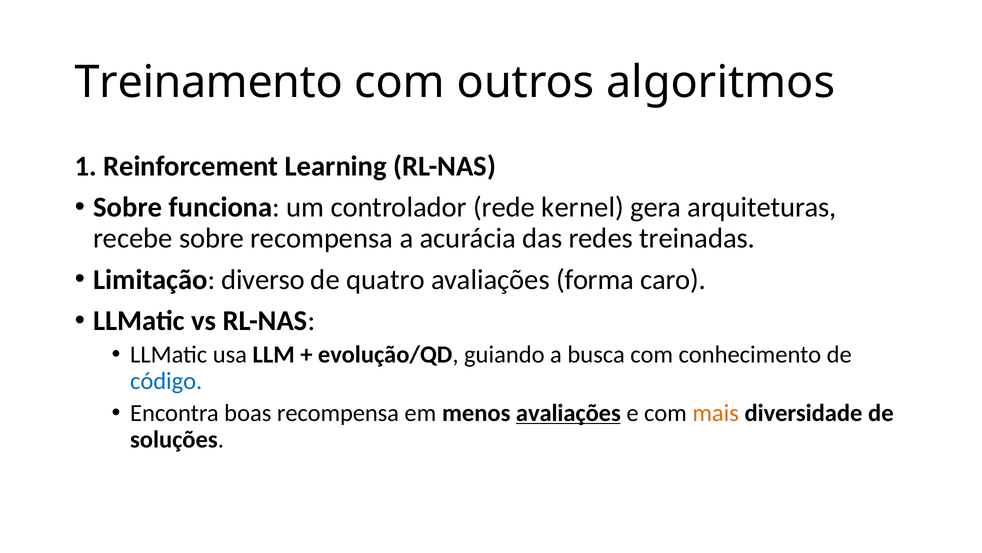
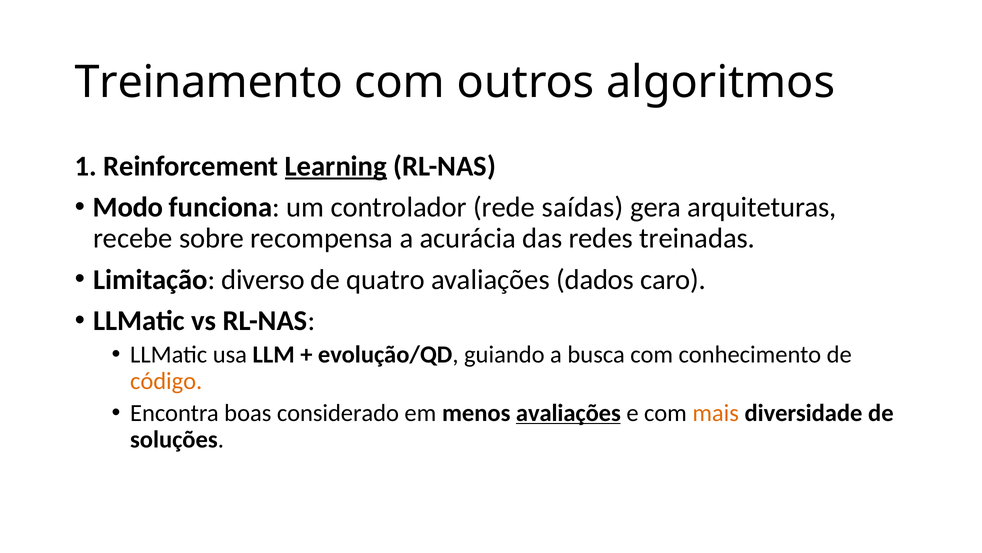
Learning underline: none -> present (336, 166)
Sobre: Sobre -> Modo (128, 207)
kernel: kernel -> saídas (583, 207)
forma: forma -> dados (595, 279)
código colour: blue -> orange (166, 381)
boas recompensa: recompensa -> considerado (338, 412)
